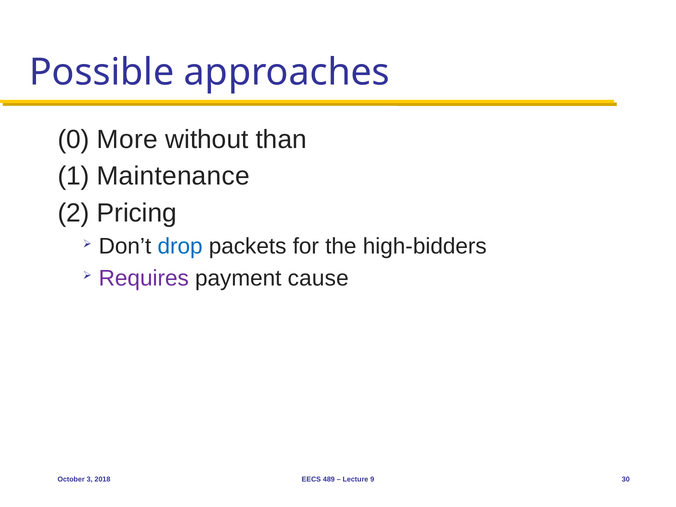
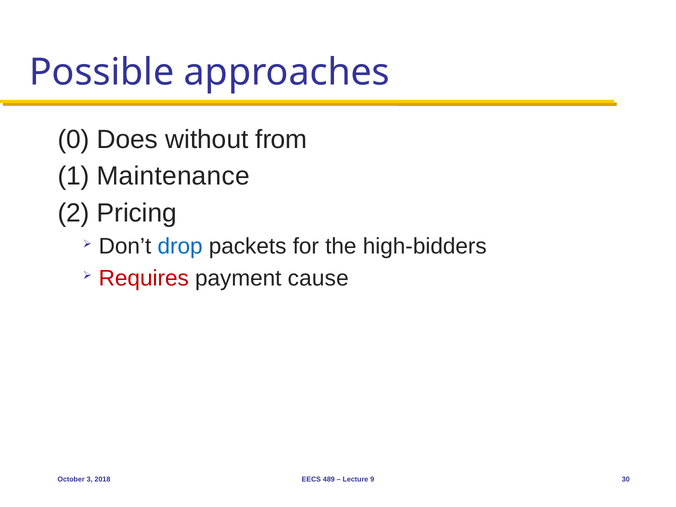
More: More -> Does (127, 139)
than: than -> from (281, 139)
Requires colour: purple -> red (144, 278)
